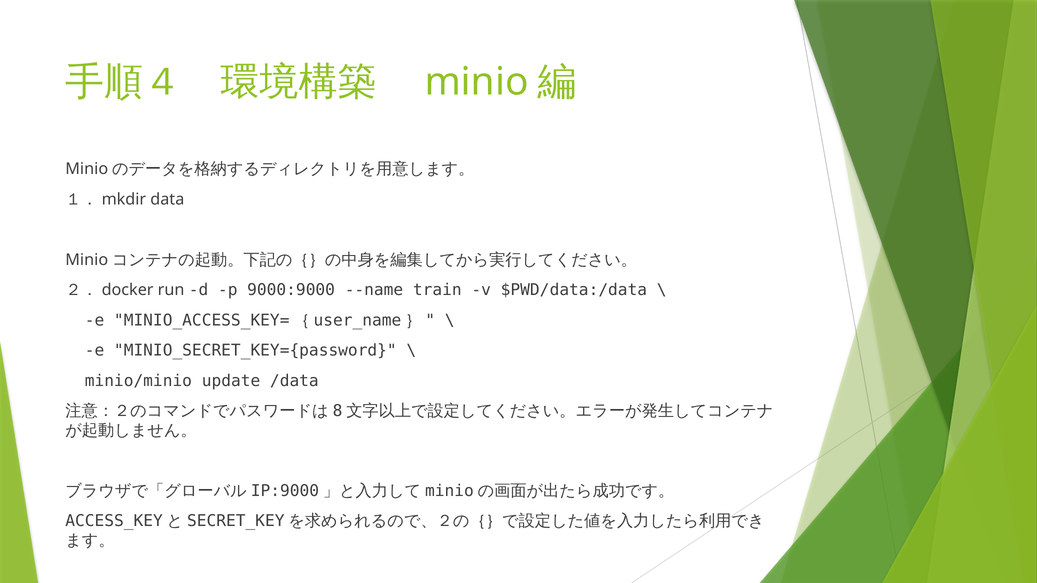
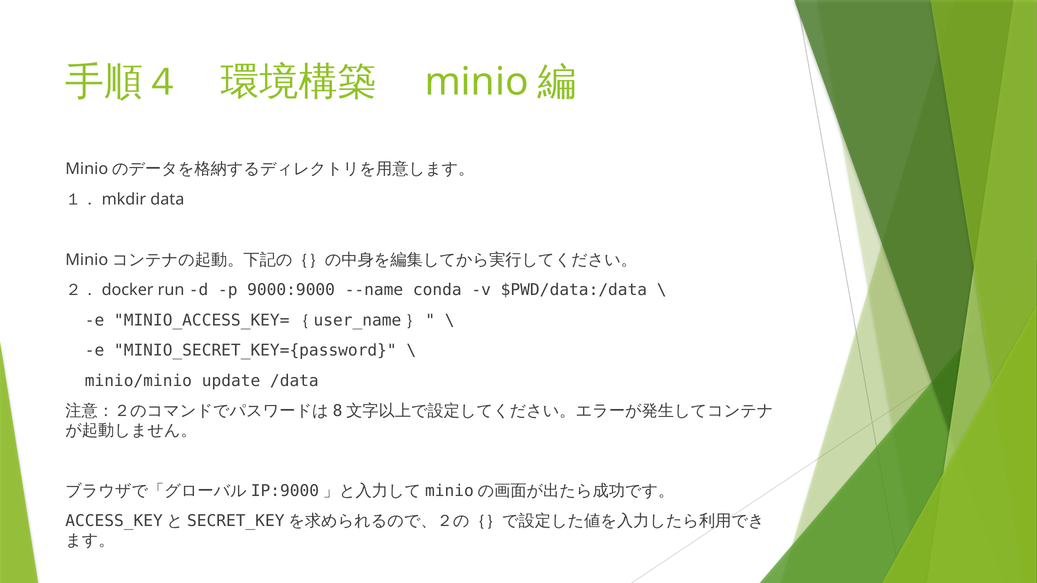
train: train -> conda (437, 290)
